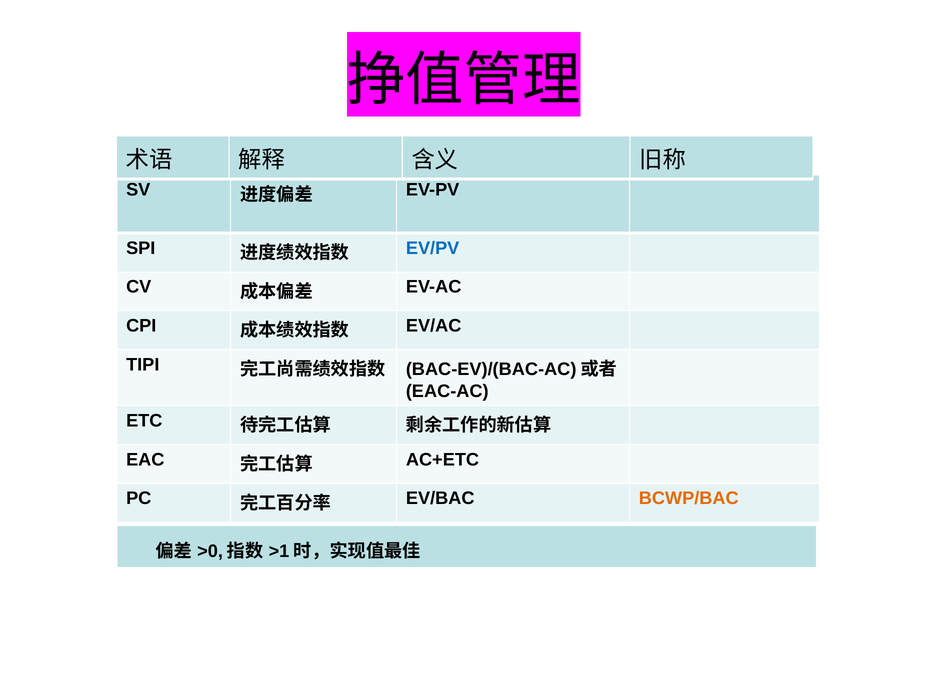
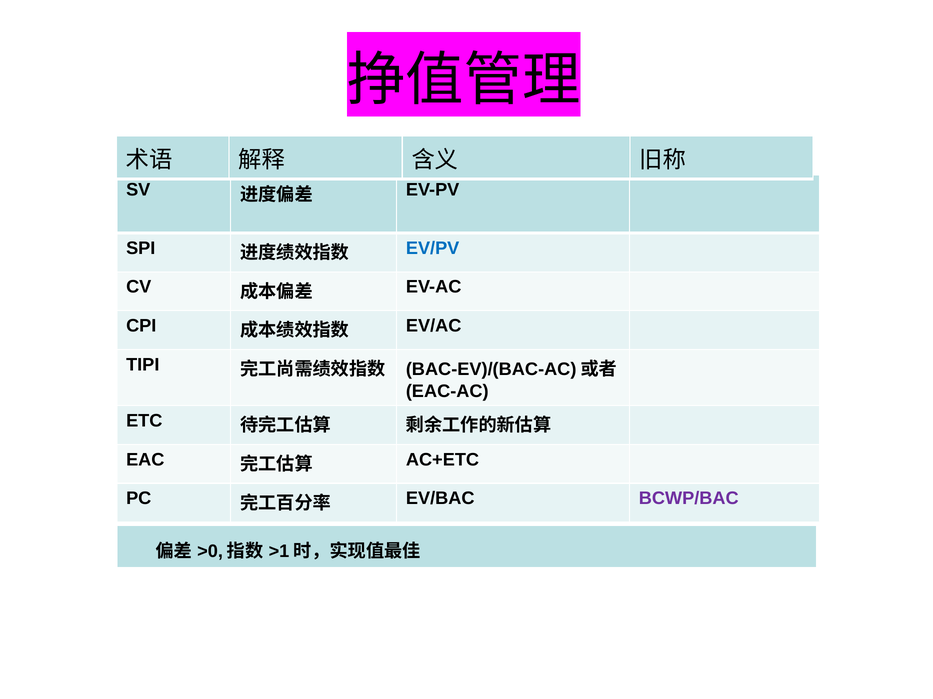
BCWP/BAC colour: orange -> purple (689, 499)
